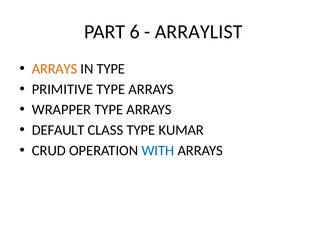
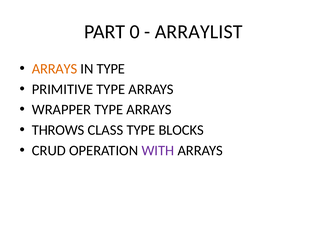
6: 6 -> 0 (135, 32)
DEFAULT: DEFAULT -> THROWS (58, 130)
KUMAR: KUMAR -> BLOCKS (181, 130)
WITH colour: blue -> purple (158, 150)
